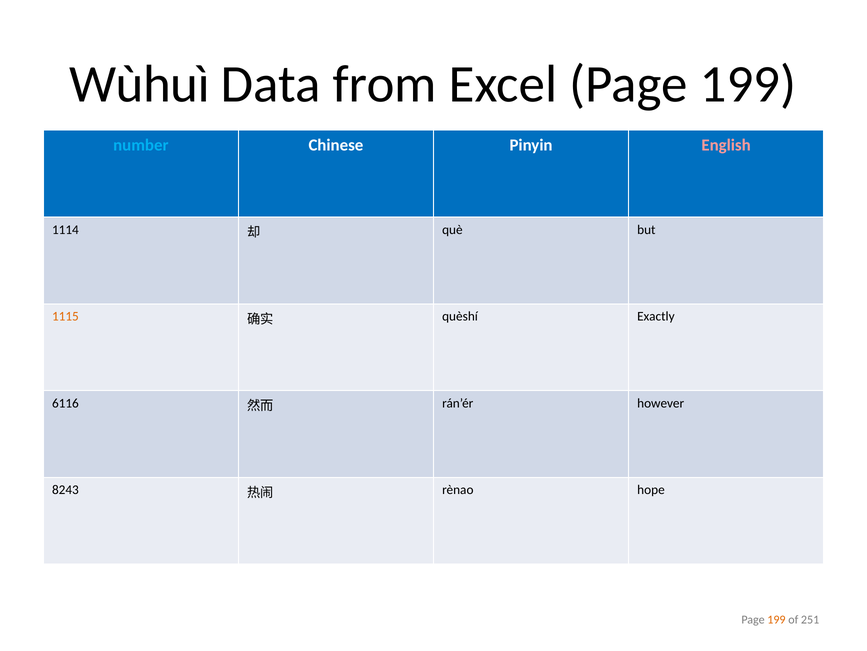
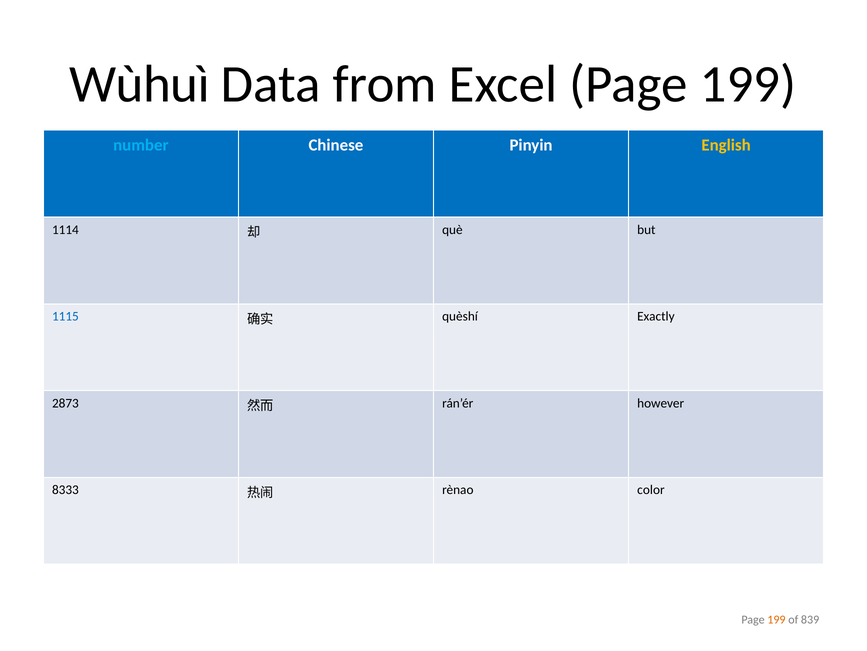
English colour: pink -> yellow (726, 145)
1115 colour: orange -> blue (65, 316)
6116: 6116 -> 2873 (65, 403)
8243: 8243 -> 8333 (65, 490)
hope: hope -> color (651, 490)
251: 251 -> 839 (810, 619)
